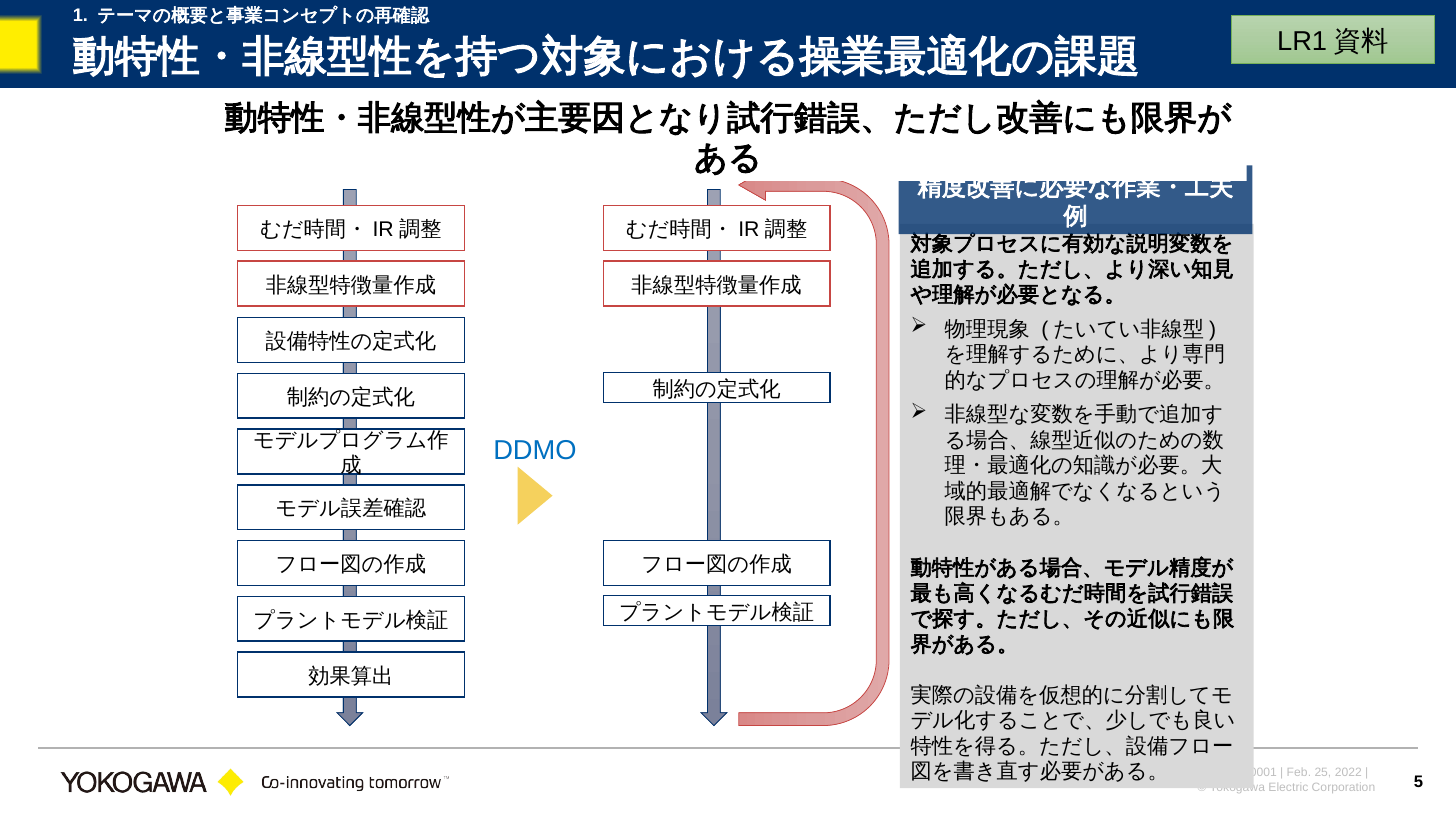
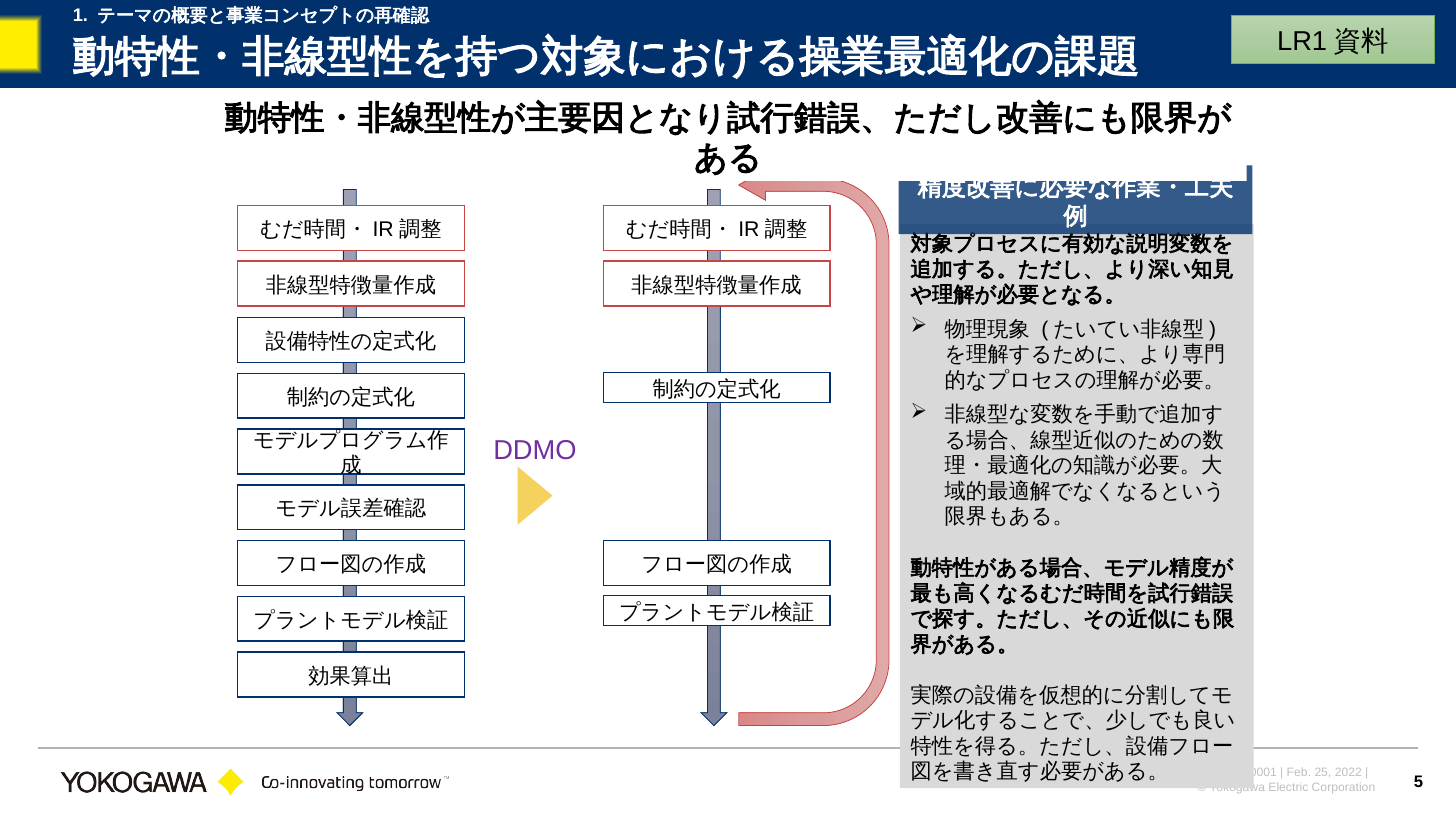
DDMO colour: blue -> purple (535, 451)
